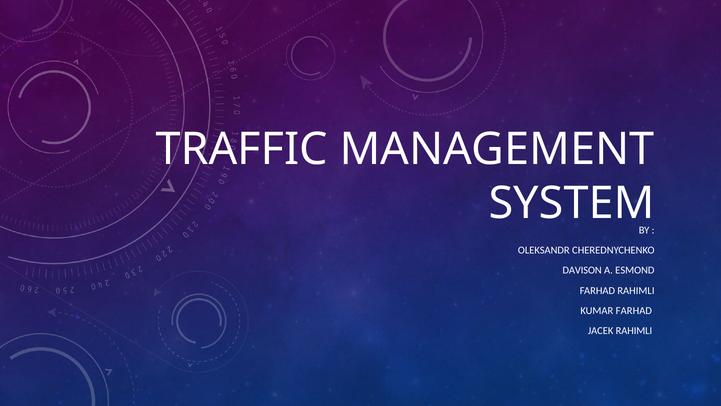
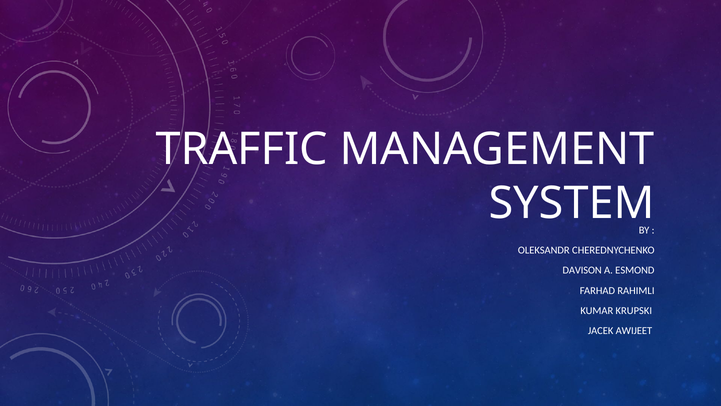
KUMAR FARHAD: FARHAD -> KRUPSKI (634, 311)
JACEK RAHIMLI: RAHIMLI -> AWIJEET (634, 331)
